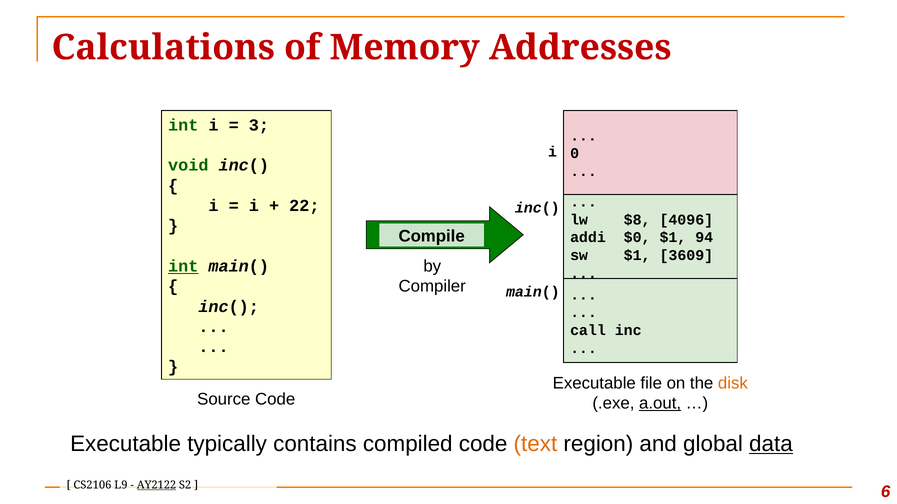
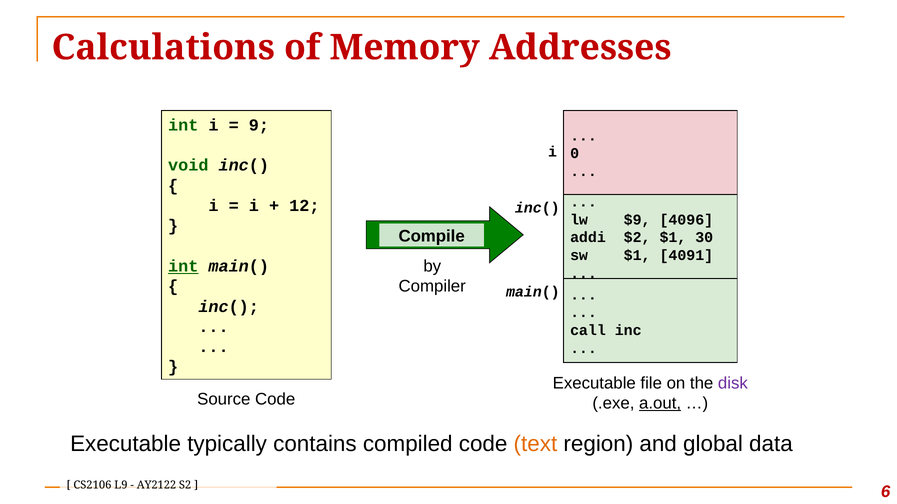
3: 3 -> 9 (259, 125)
22: 22 -> 12 (304, 206)
$8: $8 -> $9 (637, 220)
$0: $0 -> $2 (637, 238)
94: 94 -> 30 (704, 238)
3609: 3609 -> 4091 (686, 256)
disk colour: orange -> purple (733, 384)
data underline: present -> none (771, 444)
AY2122 underline: present -> none (156, 485)
